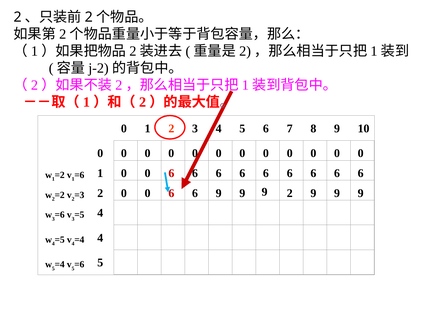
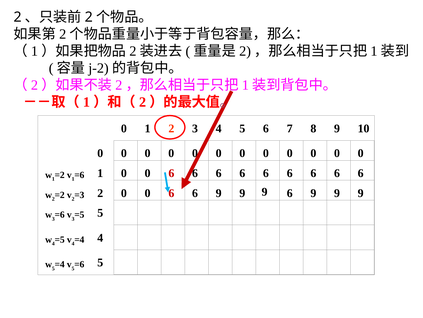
9 2: 2 -> 6 (290, 193)
4: 4 -> 5 (100, 213)
